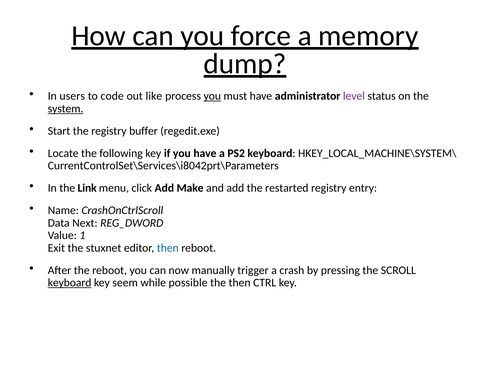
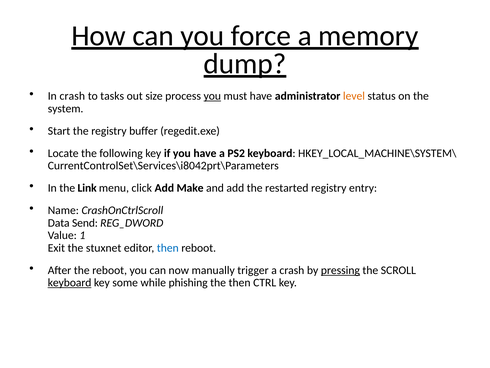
In users: users -> crash (72, 96)
code: code -> tasks (112, 96)
like: like -> size (154, 96)
level colour: purple -> orange (354, 96)
system underline: present -> none (66, 108)
Next: Next -> Send (85, 223)
pressing underline: none -> present (340, 270)
seem: seem -> some (125, 282)
possible: possible -> phishing (188, 282)
